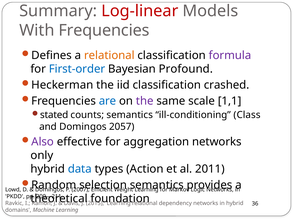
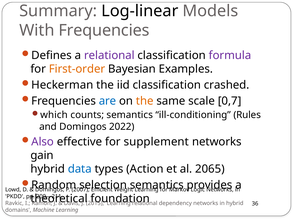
Log-linear colour: red -> black (140, 11)
relational colour: orange -> purple (109, 55)
First-order colour: blue -> orange (77, 69)
Profound: Profound -> Examples (186, 69)
the colour: purple -> orange (145, 101)
1,1: 1,1 -> 0,7 (230, 101)
stated: stated -> which (54, 115)
Class: Class -> Rules (247, 115)
2057: 2057 -> 2022 (122, 127)
aggregation: aggregation -> supplement (156, 142)
only: only -> gain (42, 156)
2011: 2011 -> 2065 (210, 170)
